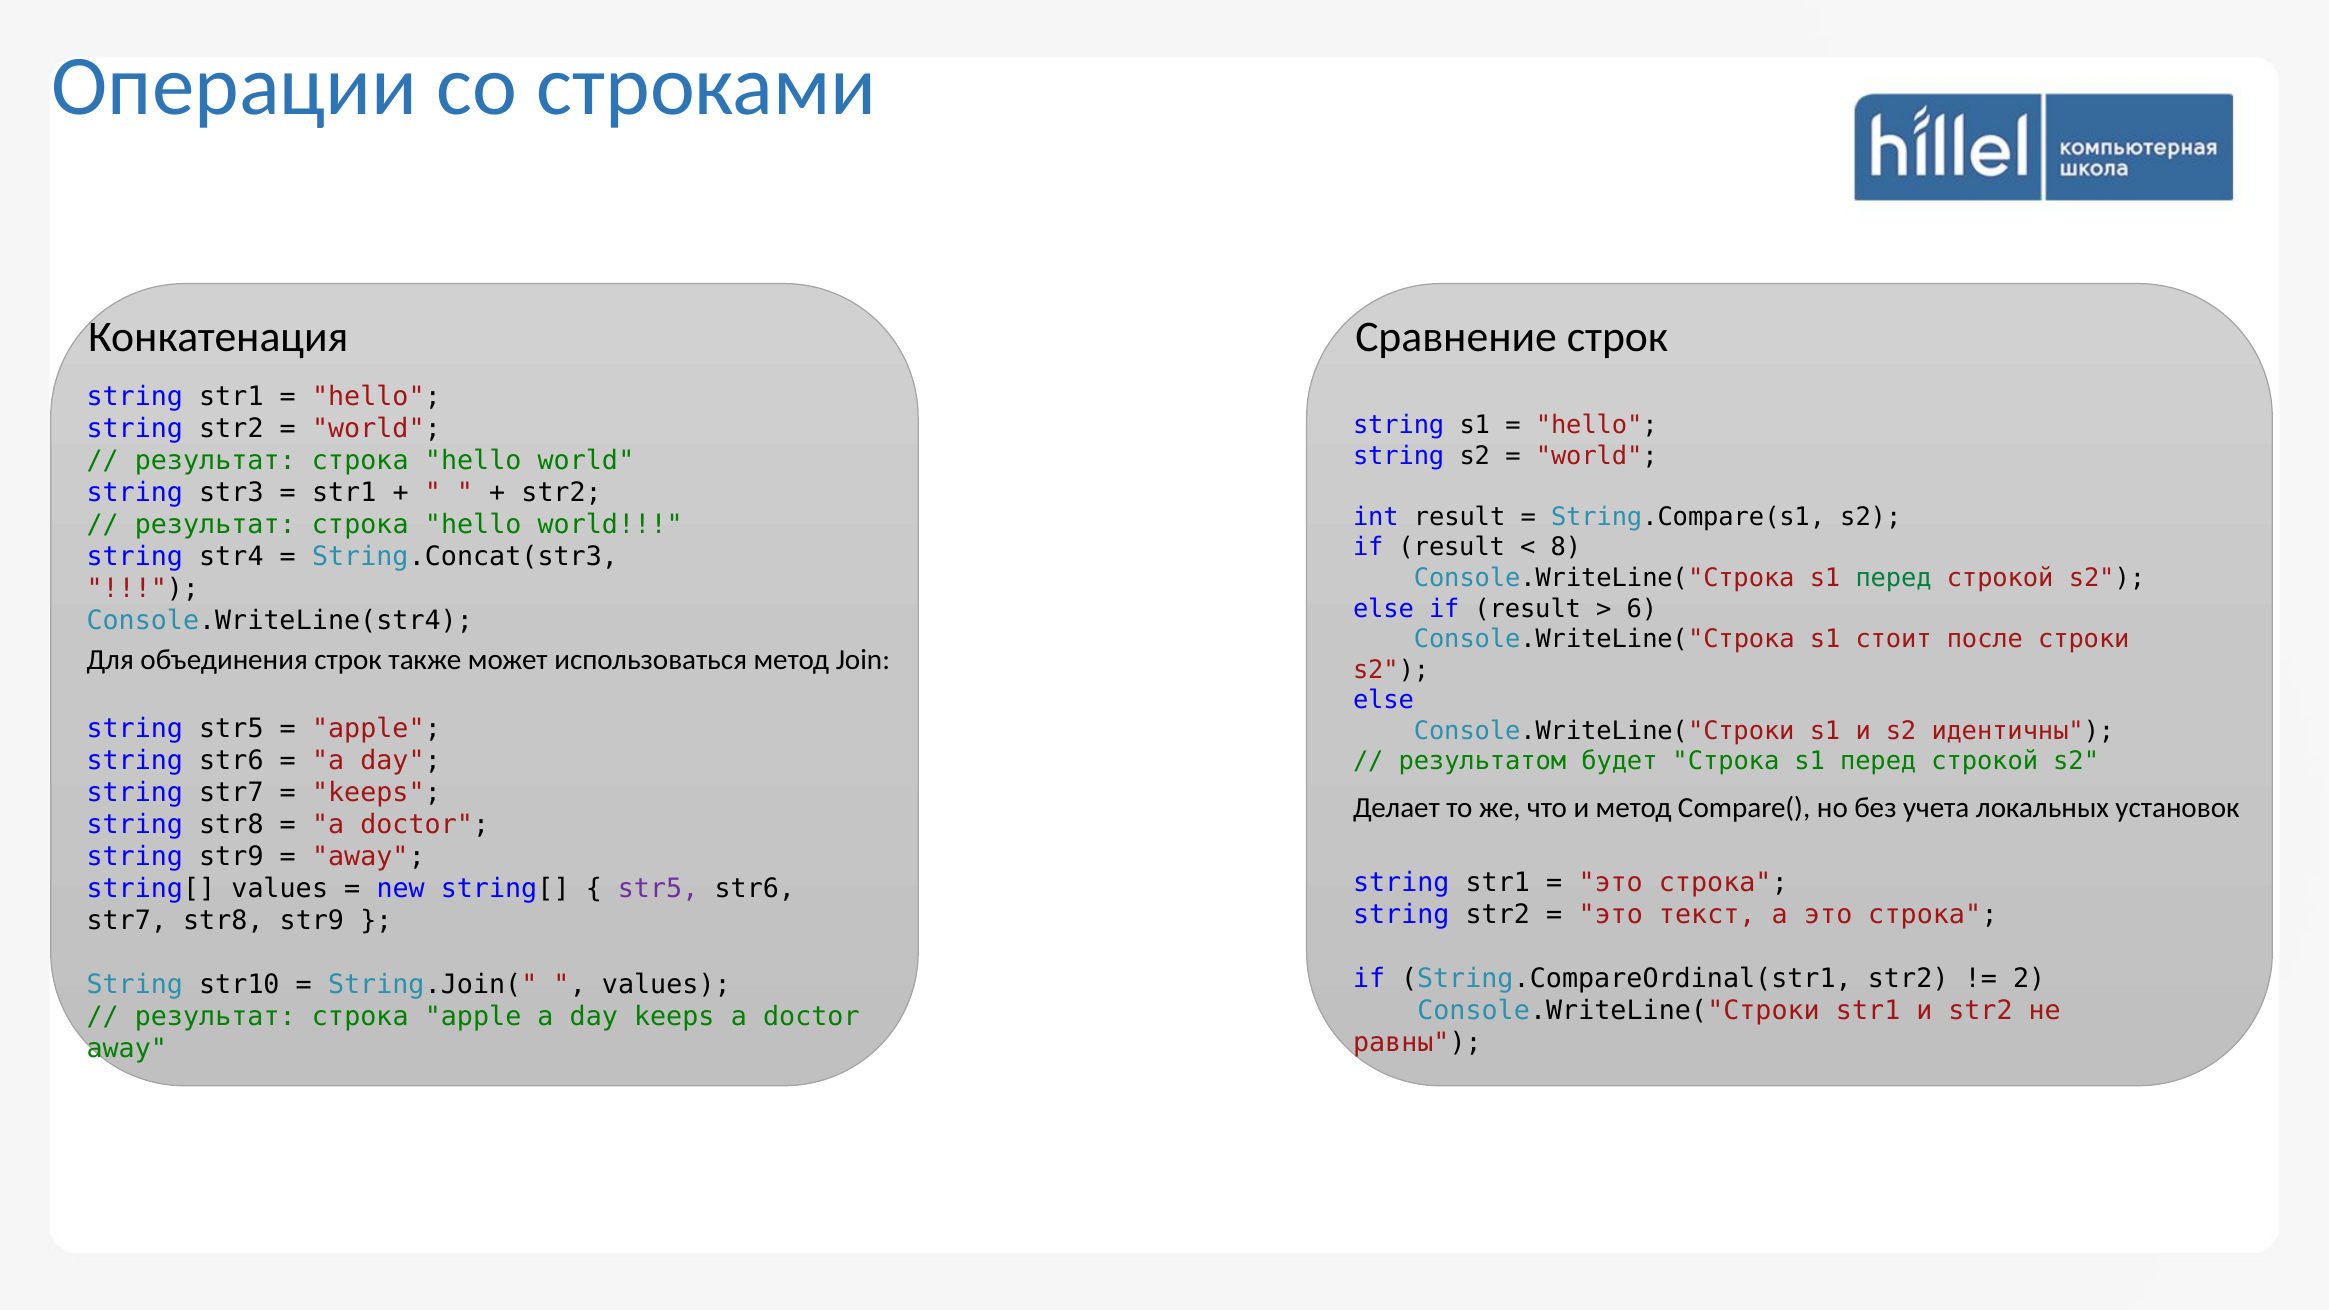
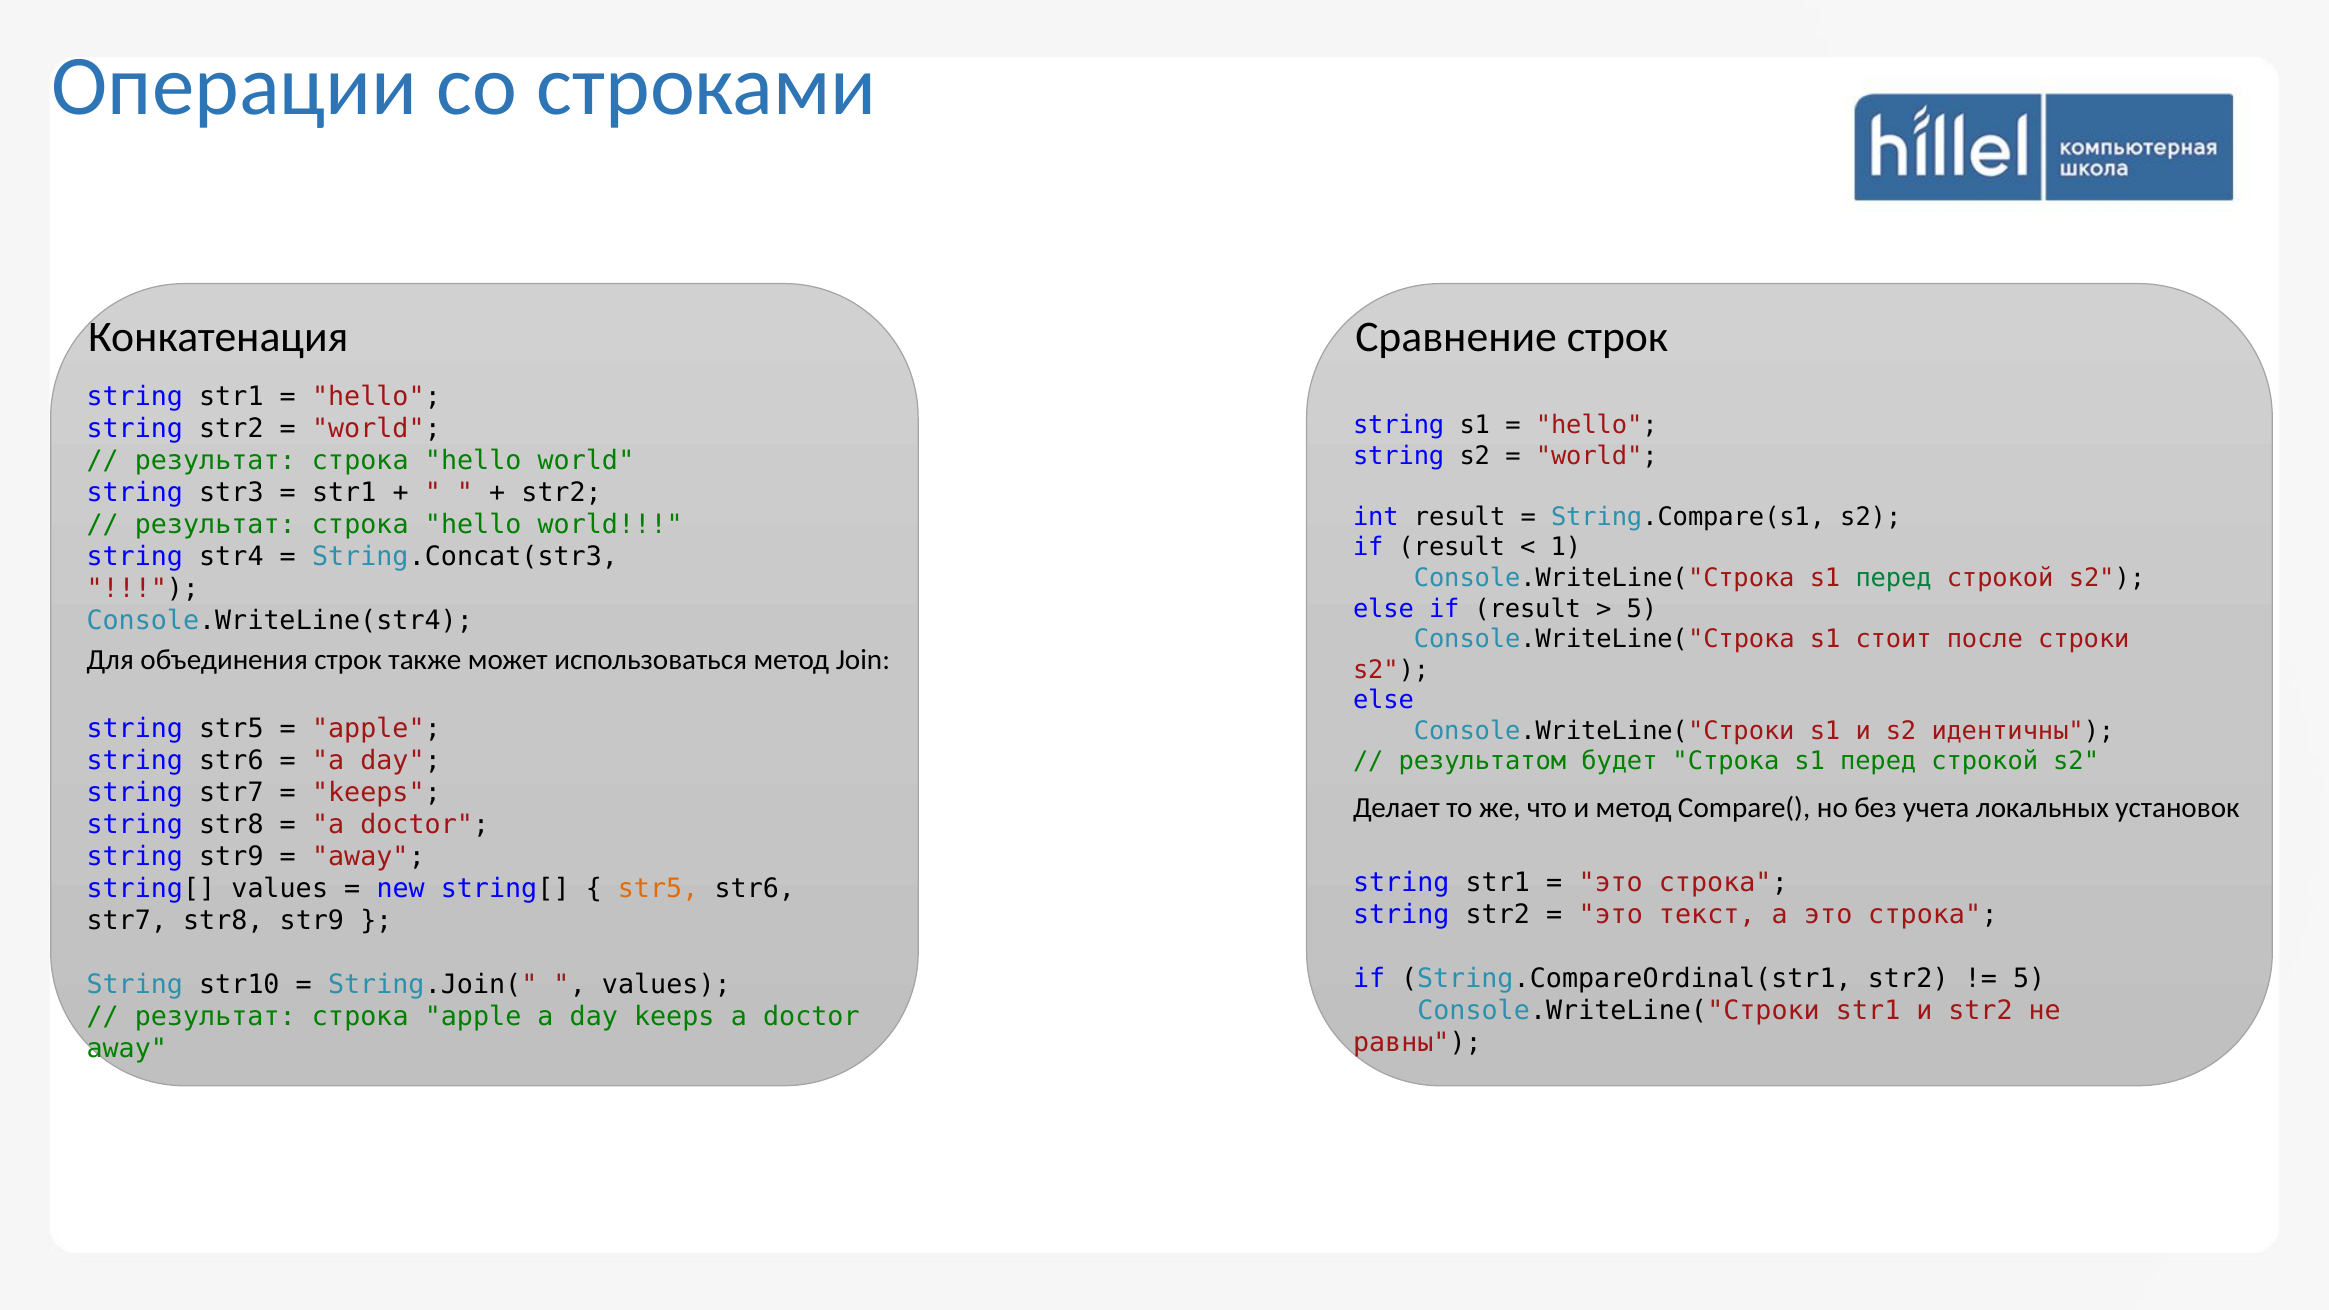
8: 8 -> 1 (1566, 548)
6: 6 -> 5 (1642, 609)
str5 colour: purple -> orange (658, 889)
2: 2 -> 5 (2029, 979)
